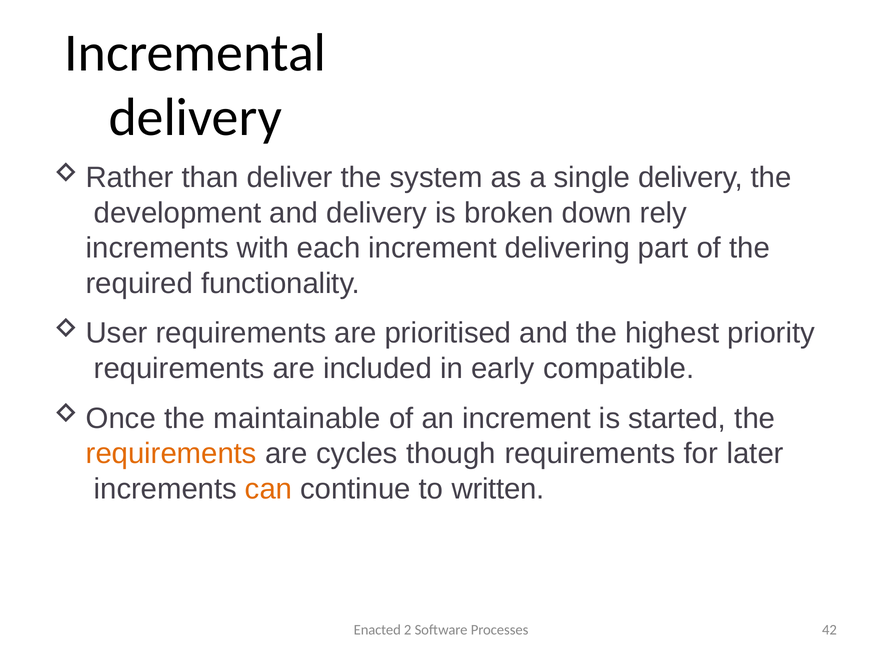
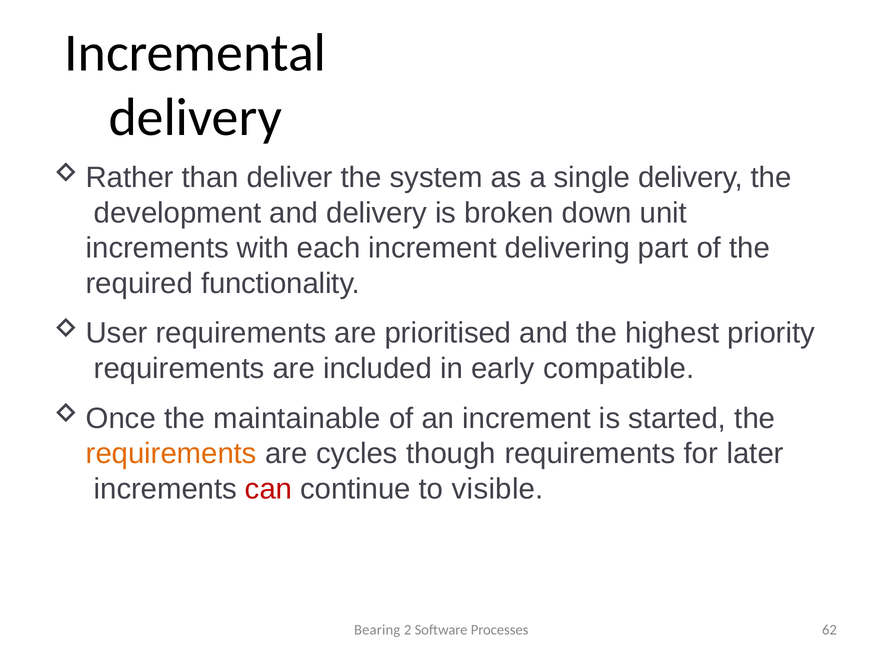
rely: rely -> unit (663, 213)
can colour: orange -> red (269, 489)
written: written -> visible (498, 489)
Enacted: Enacted -> Bearing (377, 630)
42: 42 -> 62 (830, 630)
